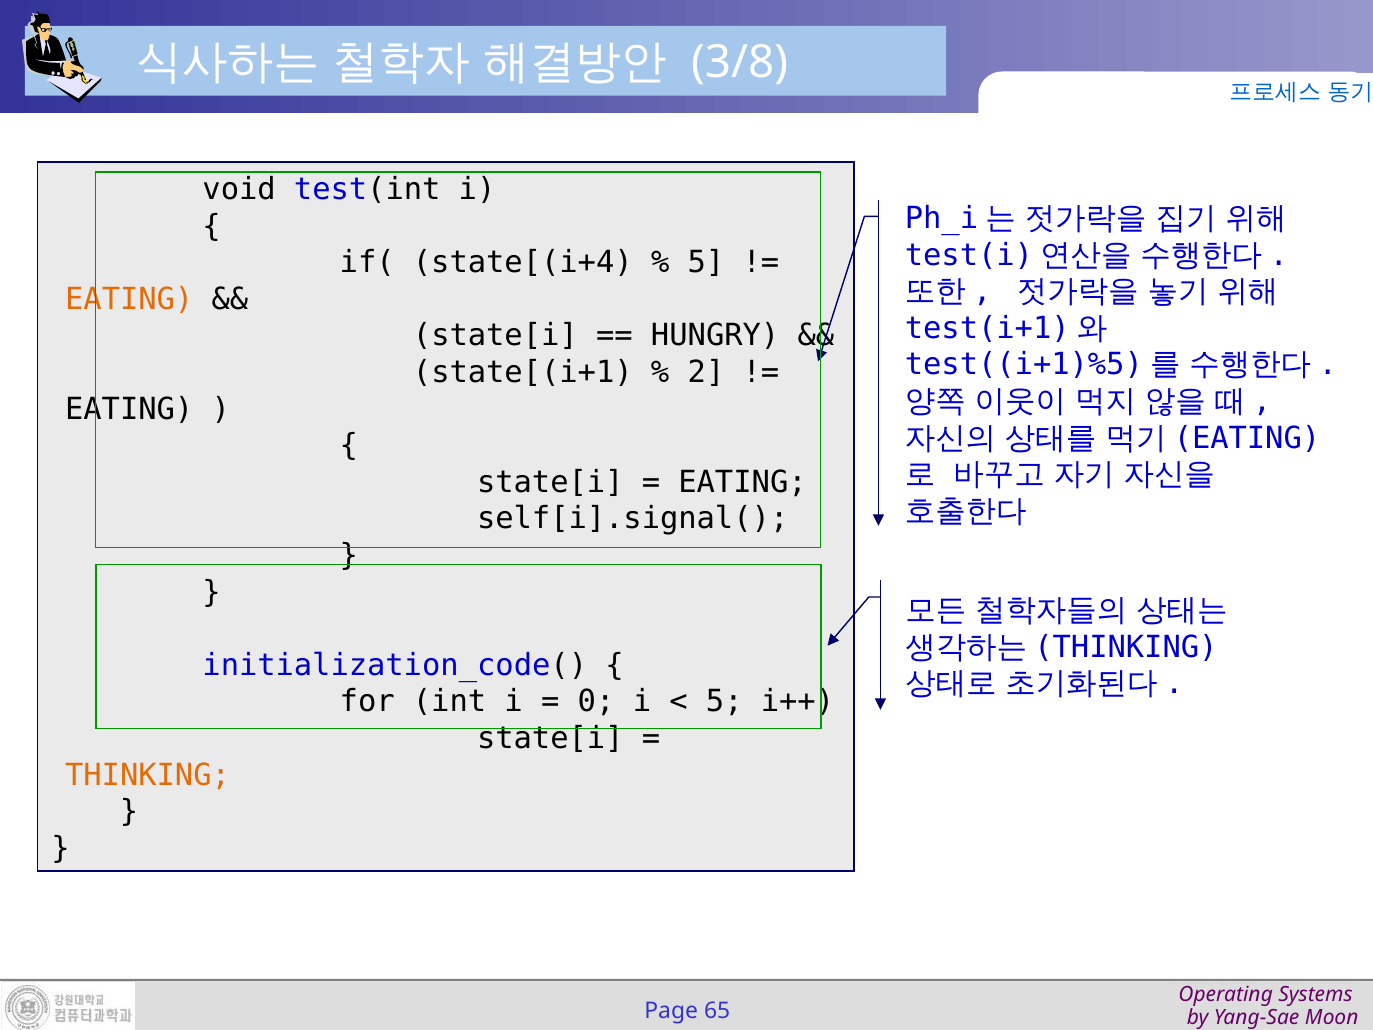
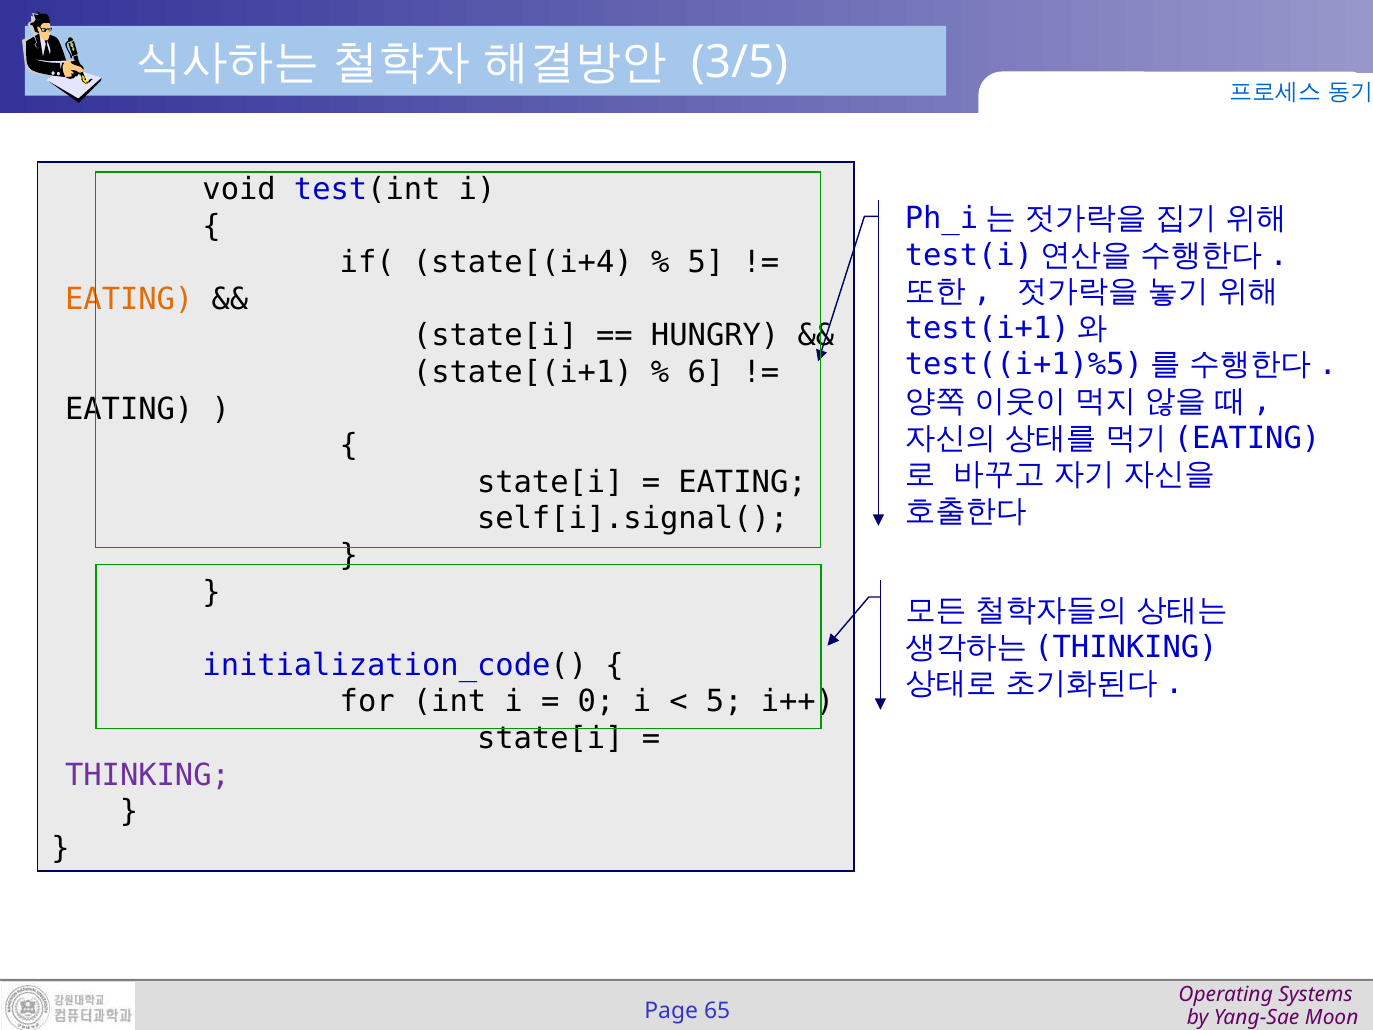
3/8: 3/8 -> 3/5 (740, 62)
2: 2 -> 6 (706, 372)
THINKING colour: orange -> purple (148, 775)
